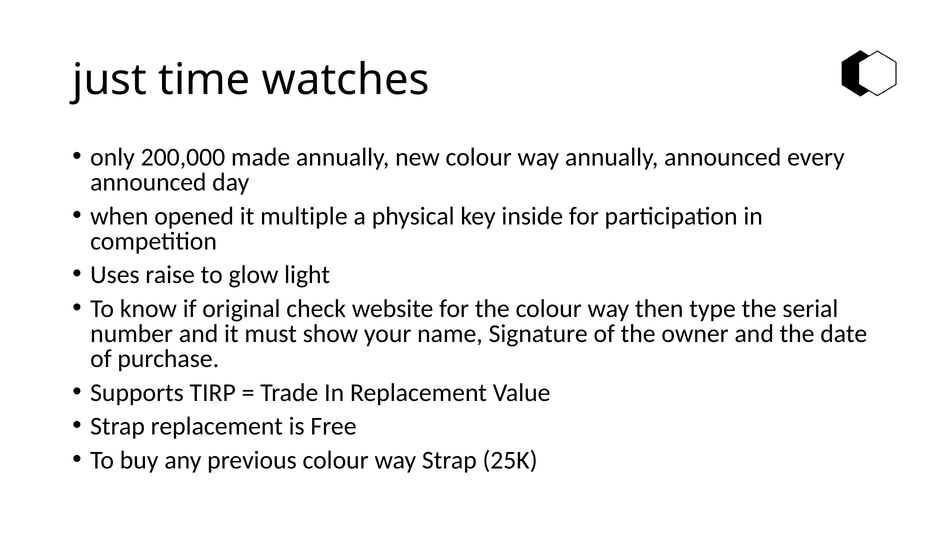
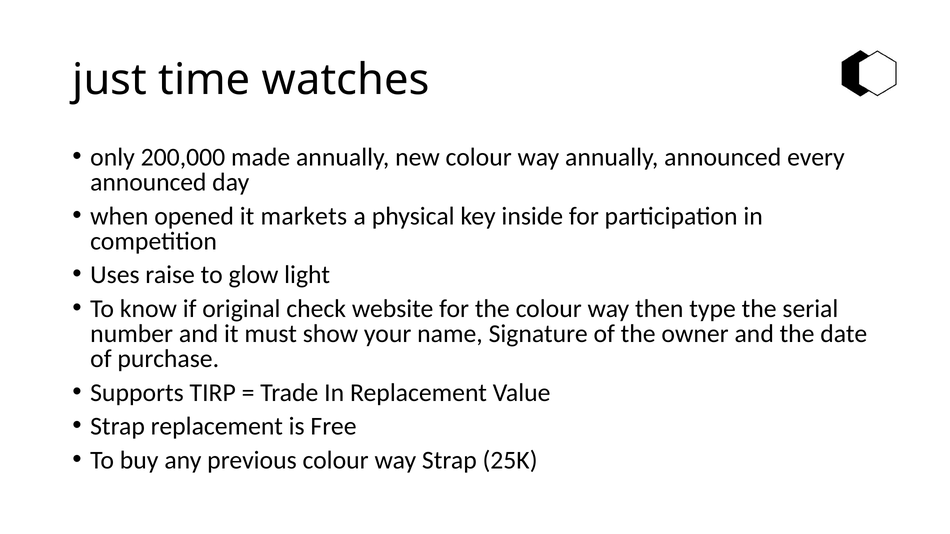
multiple: multiple -> markets (304, 216)
